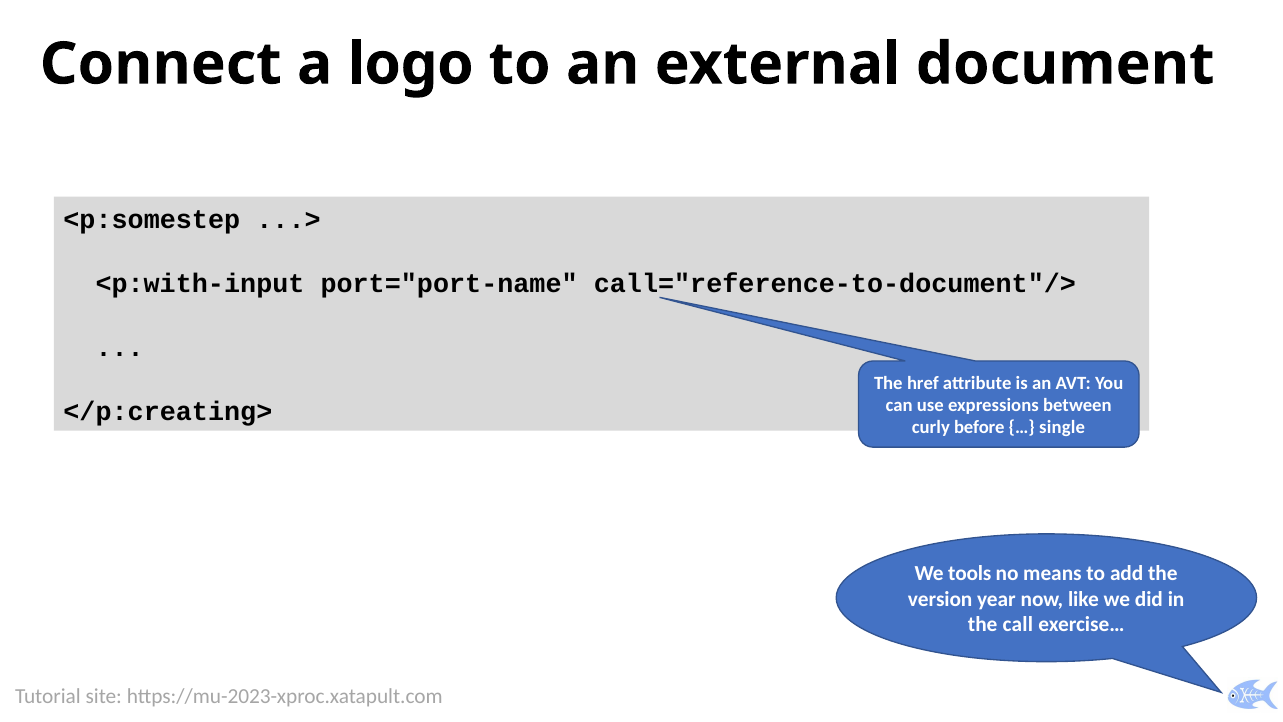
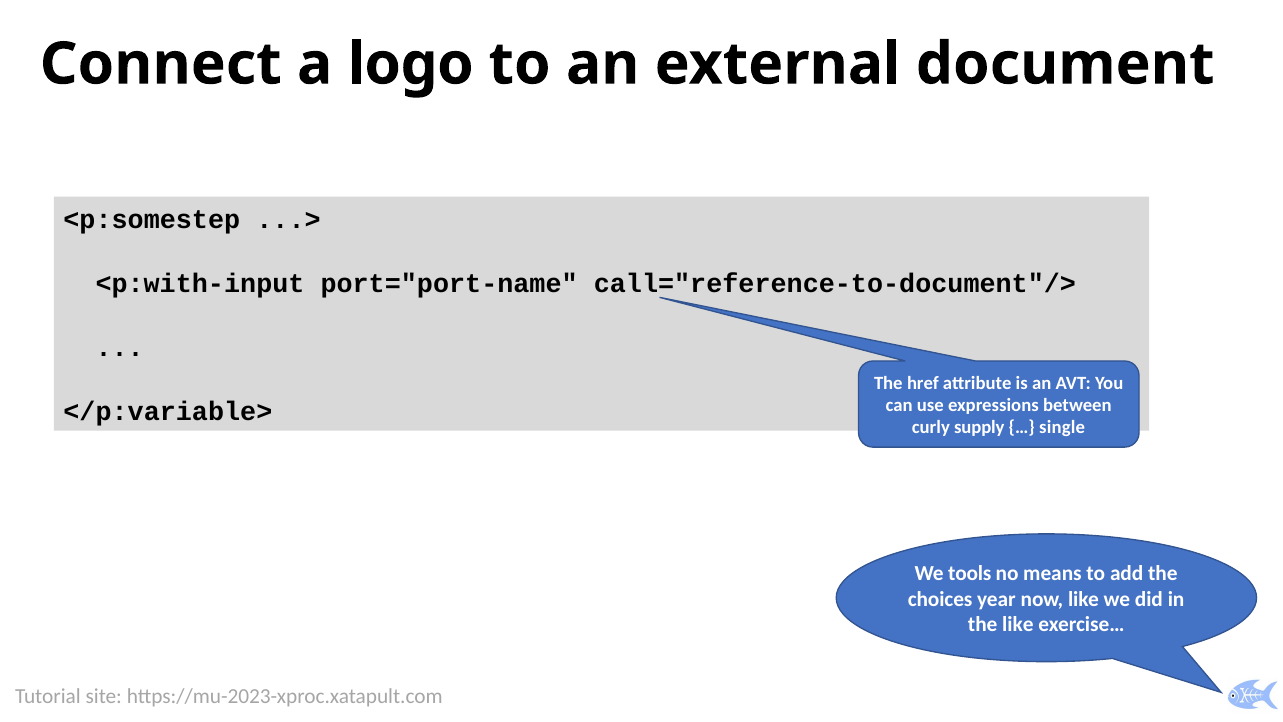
</p:creating>: </p:creating> -> </p:variable> (168, 412)
before: before -> supply (979, 428)
version: version -> choices (940, 599)
the call: call -> like (1018, 625)
